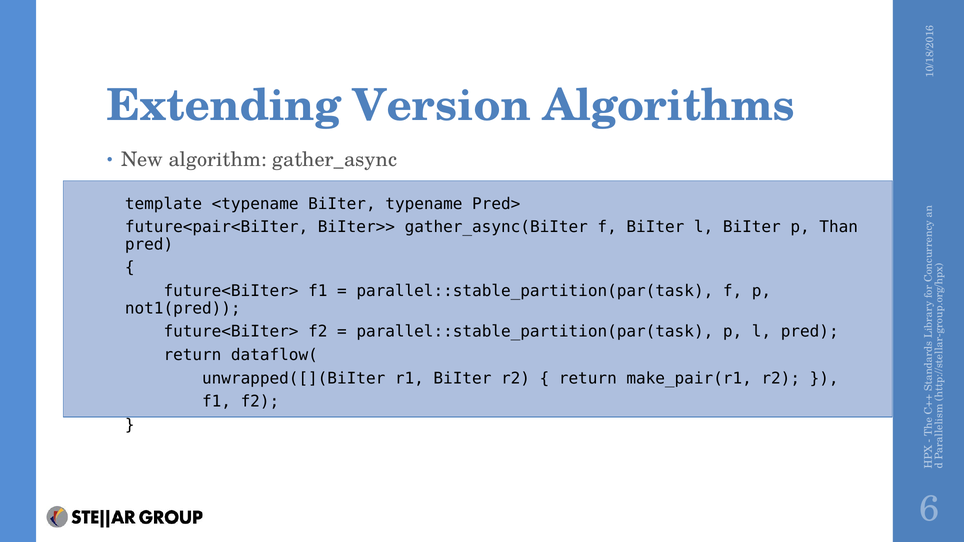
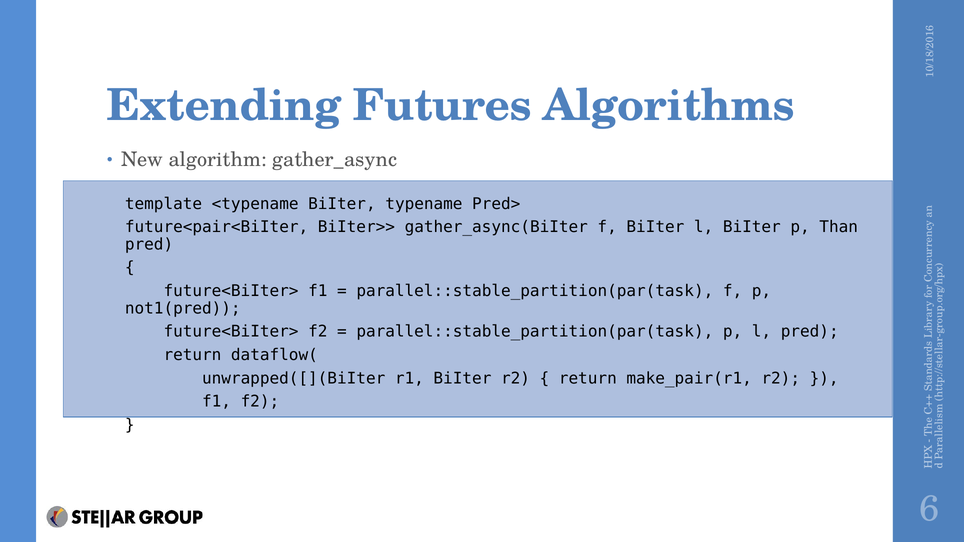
Version: Version -> Futures (442, 106)
